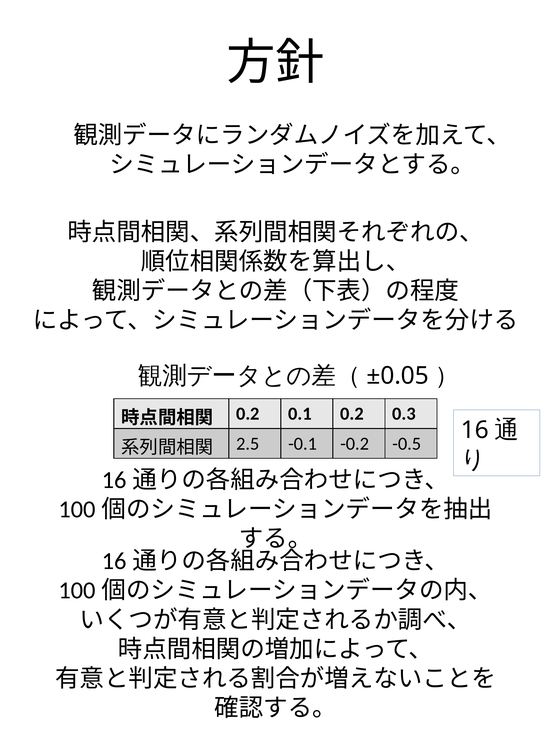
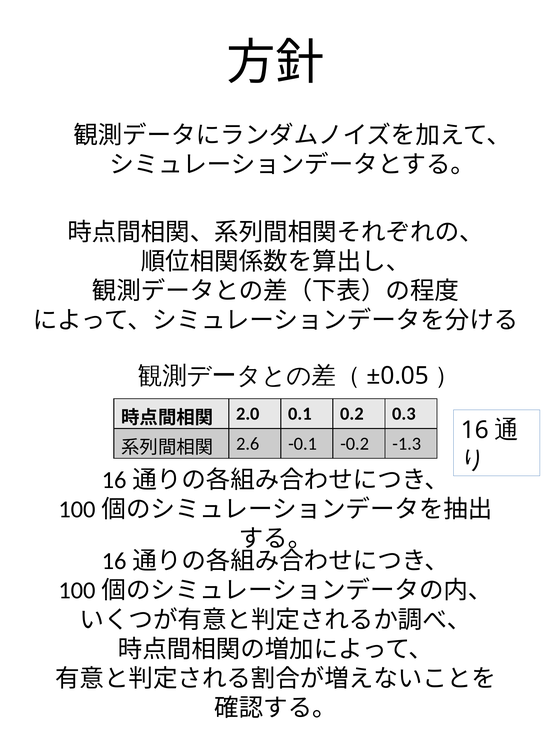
0.2: 0.2 -> 2.0 (248, 414)
2.5: 2.5 -> 2.6 (248, 443)
-0.5: -0.5 -> -1.3 (407, 443)
